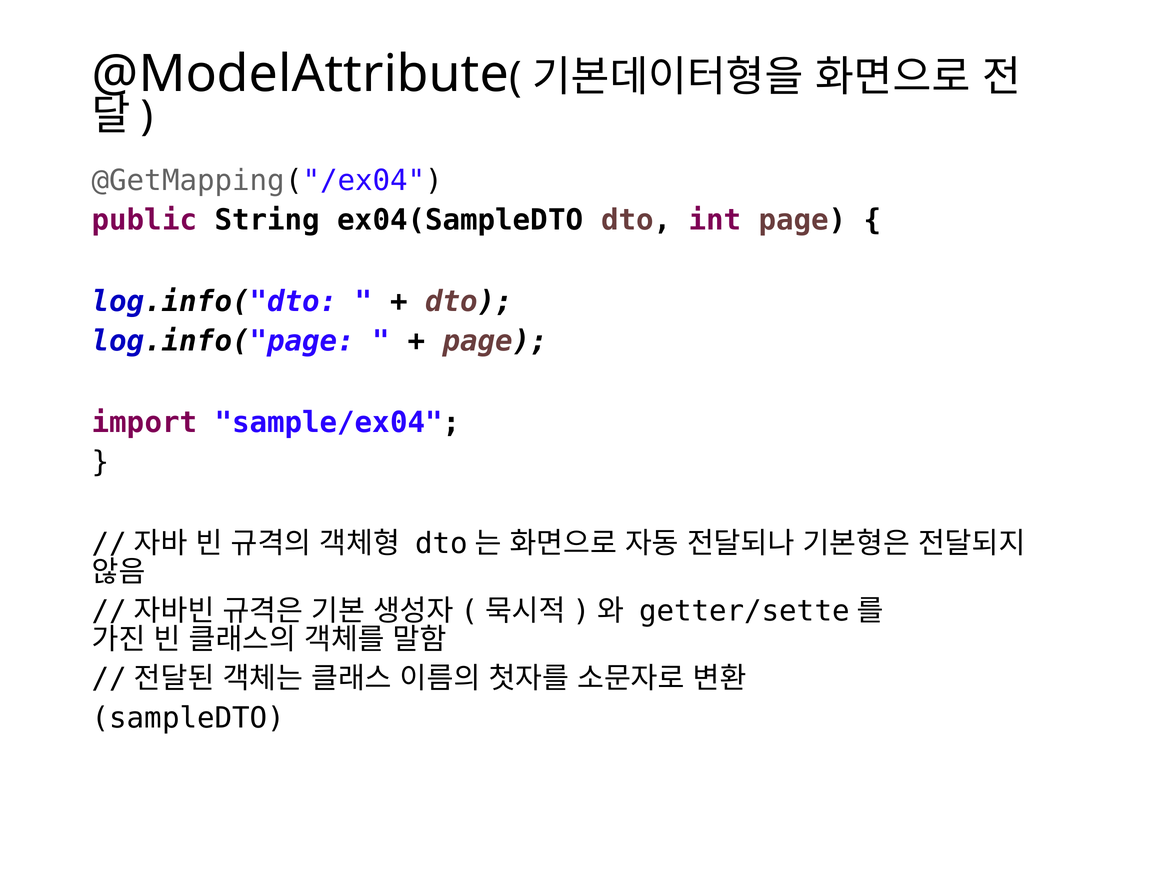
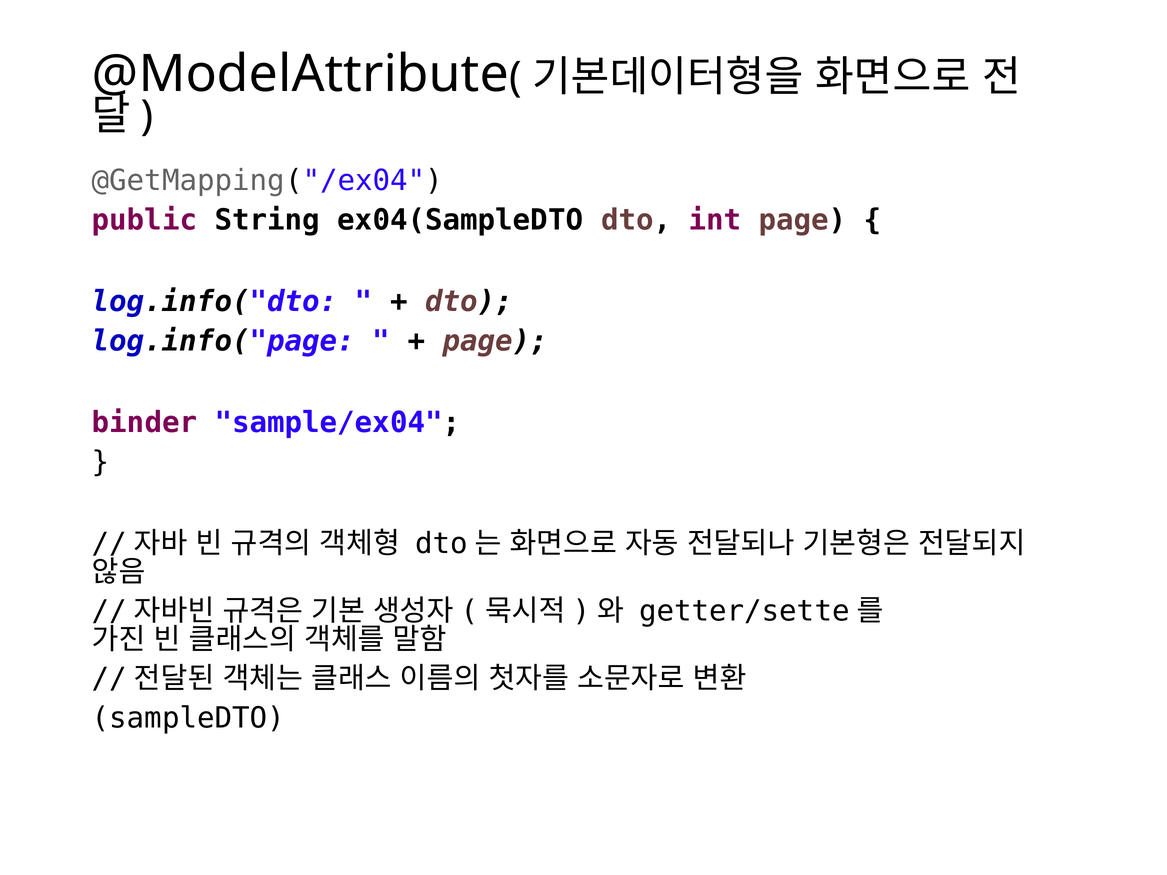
import: import -> binder (145, 423)
